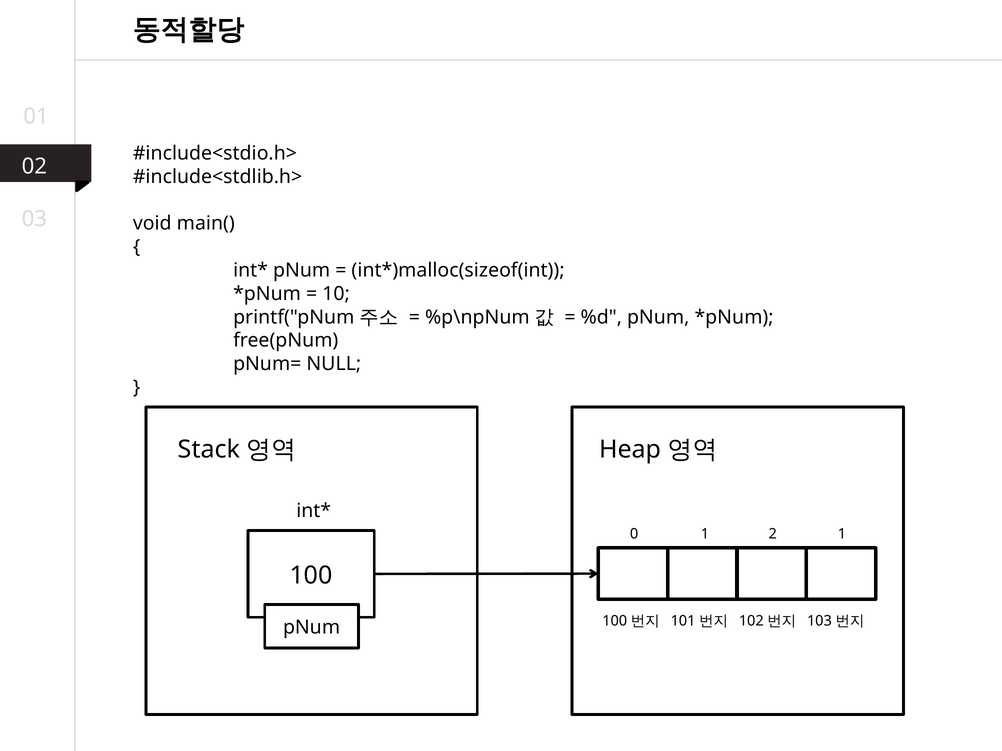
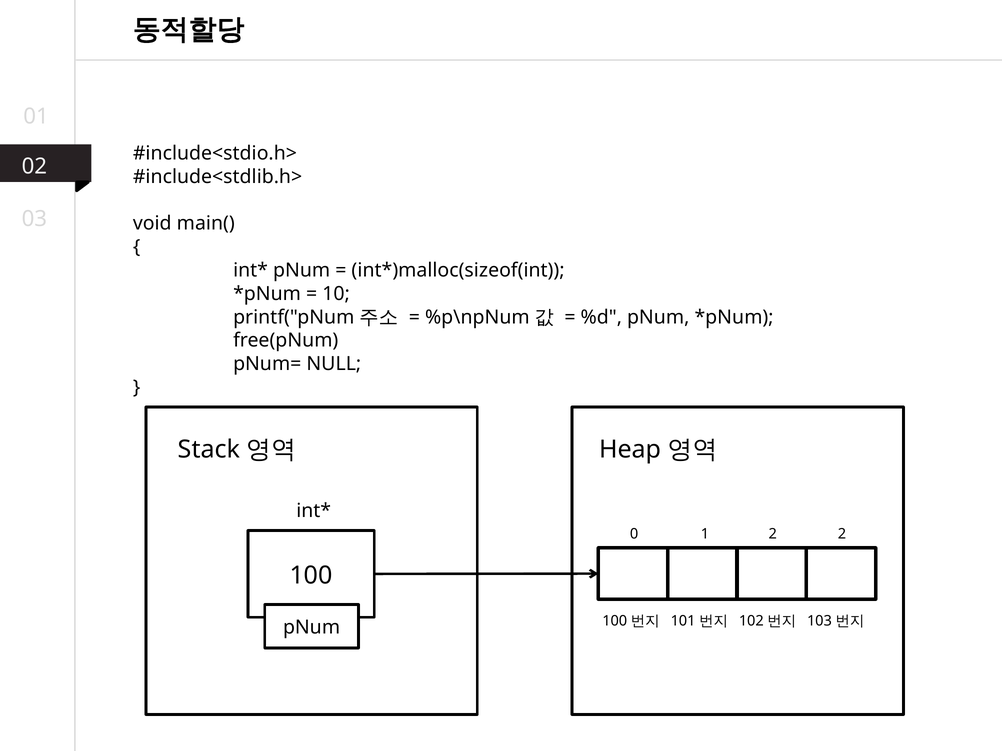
2 1: 1 -> 2 (842, 534)
